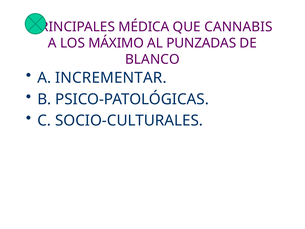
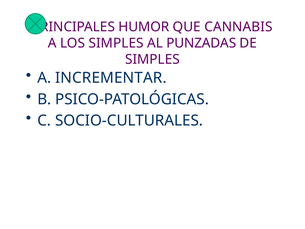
MÉDICA: MÉDICA -> HUMOR (144, 27)
LOS MÁXIMO: MÁXIMO -> SIMPLES (116, 43)
BLANCO: BLANCO -> SIMPLES (152, 59)
